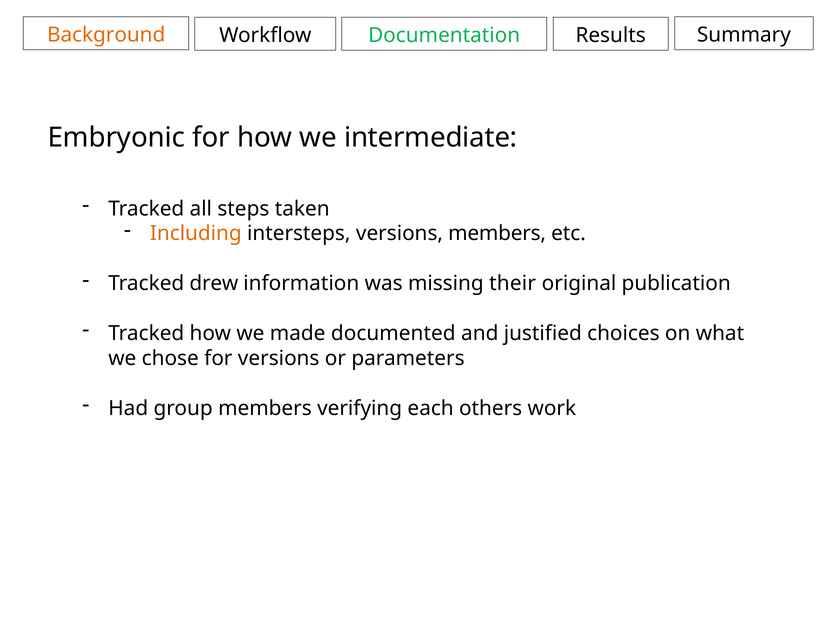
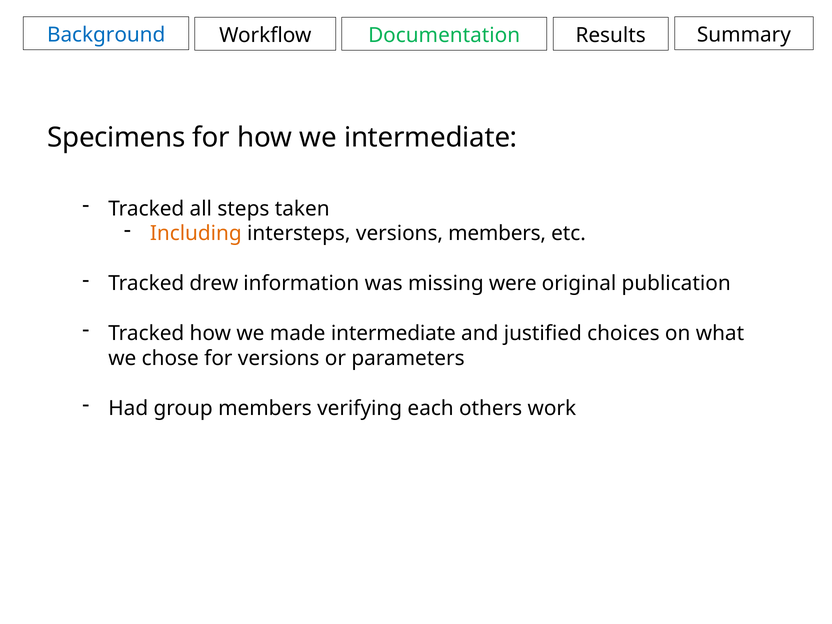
Background colour: orange -> blue (106, 35)
Embryonic: Embryonic -> Specimens (116, 138)
their: their -> were (513, 284)
made documented: documented -> intermediate (393, 333)
